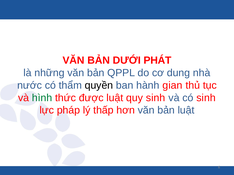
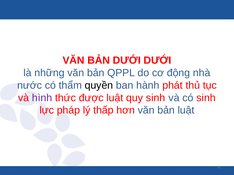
DƯỚI PHÁT: PHÁT -> DƯỚI (157, 61)
dung: dung -> động (178, 73)
gian: gian -> phát (173, 86)
hình colour: green -> purple (42, 98)
